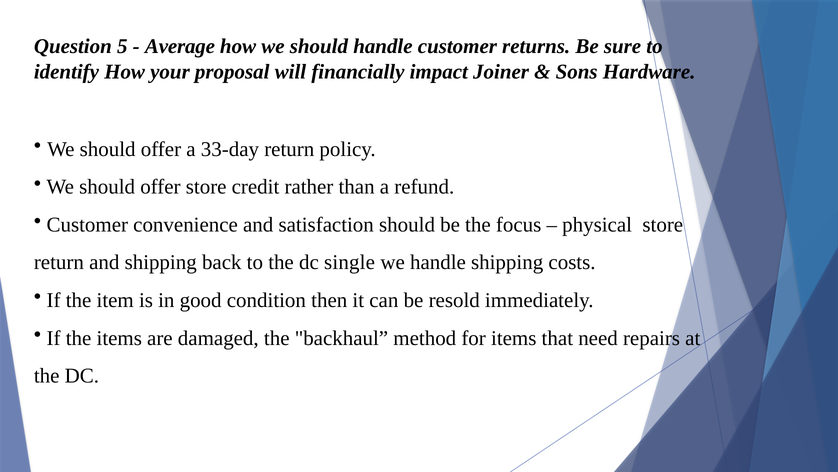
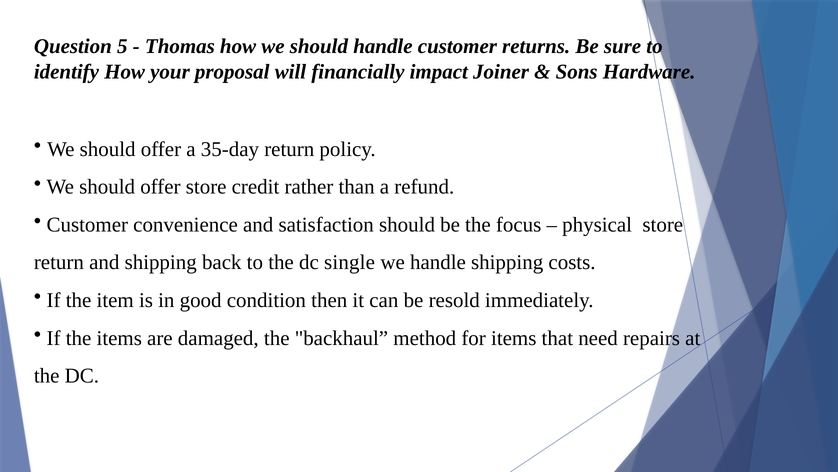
Average: Average -> Thomas (180, 46)
33-day: 33-day -> 35-day (230, 149)
